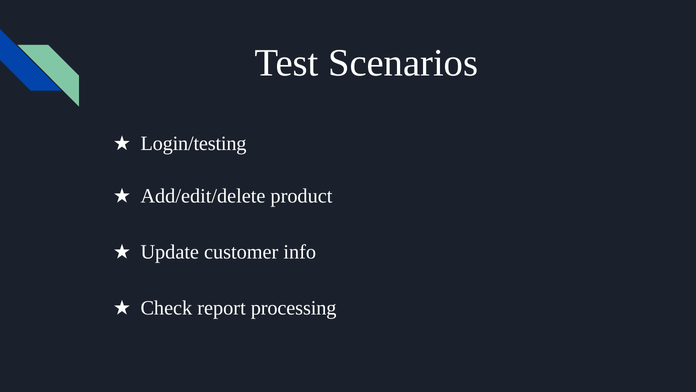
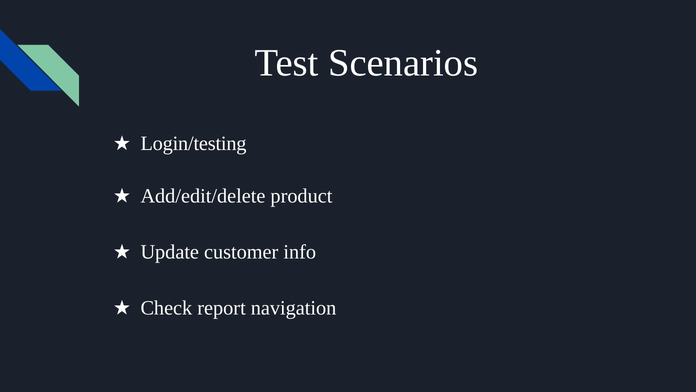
processing: processing -> navigation (294, 308)
